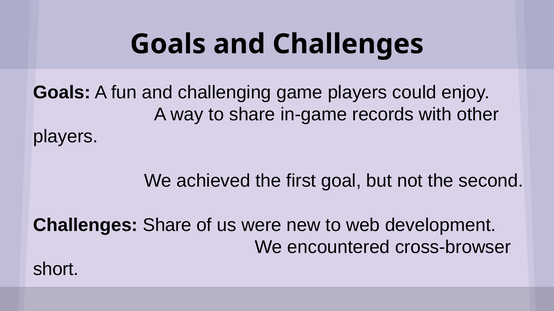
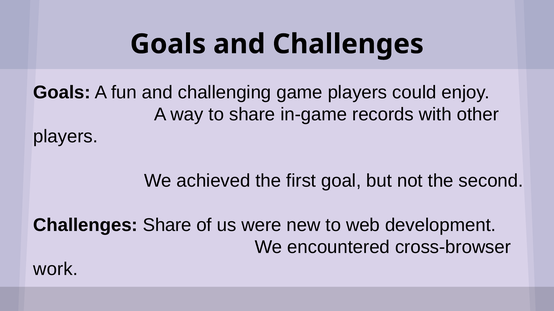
short: short -> work (56, 270)
